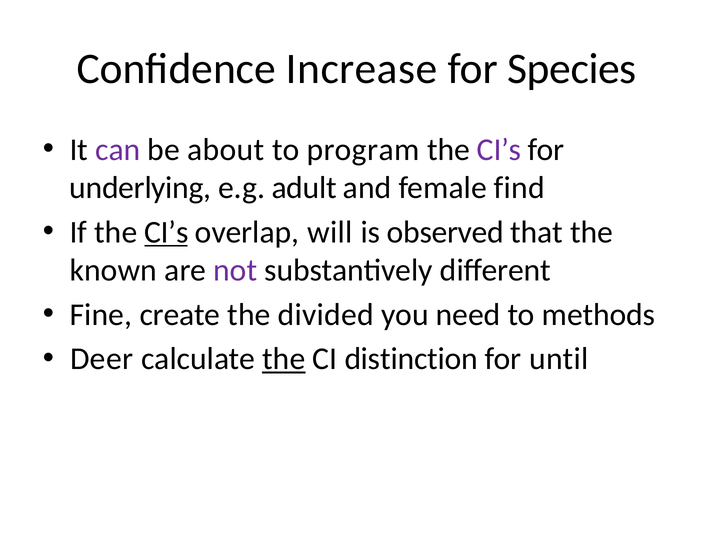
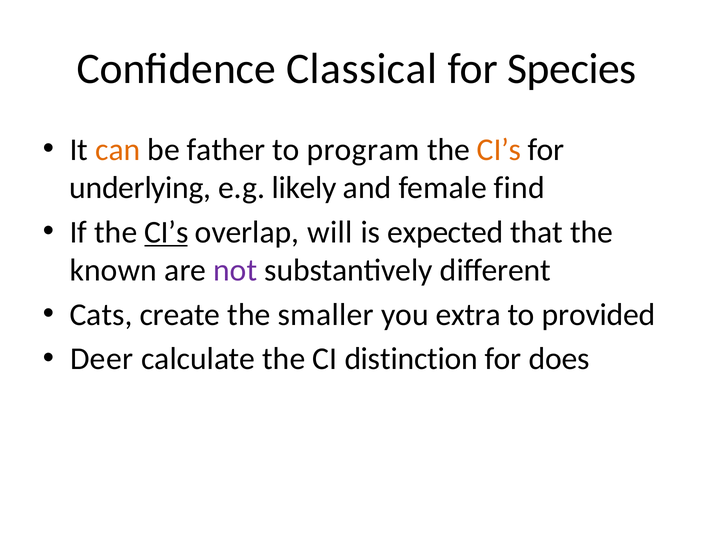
Increase: Increase -> Classical (362, 69)
can colour: purple -> orange (118, 150)
about: about -> father (226, 150)
CI’s colour: purple -> orange (499, 150)
adult: adult -> likely (304, 188)
observed: observed -> expected (445, 232)
Fine: Fine -> Cats (101, 314)
divided: divided -> smaller (326, 314)
need: need -> extra (468, 314)
methods: methods -> provided (599, 314)
the underline: present -> none (284, 359)
until: until -> does (559, 359)
